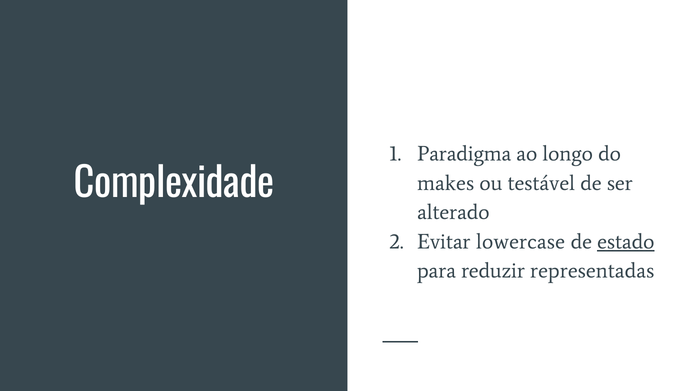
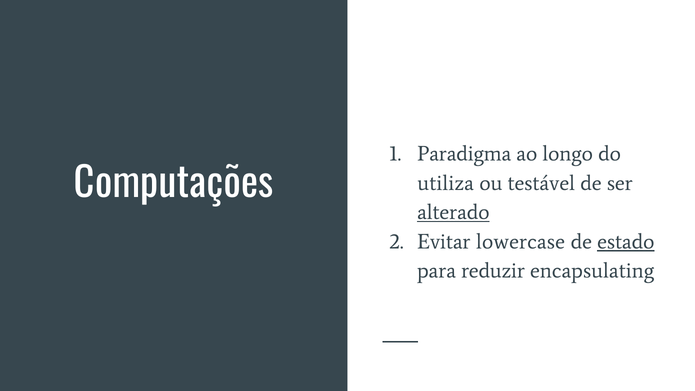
Complexidade: Complexidade -> Computações (174, 184)
makes: makes -> utiliza (446, 183)
alterado underline: none -> present (453, 212)
representadas: representadas -> encapsulating (592, 271)
